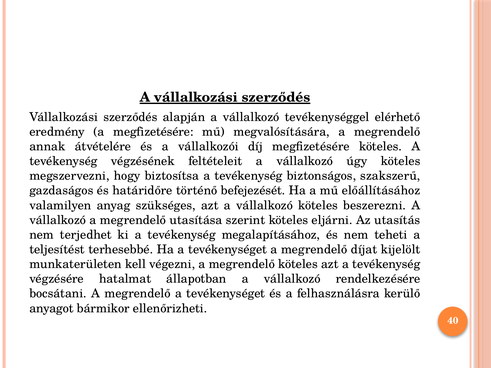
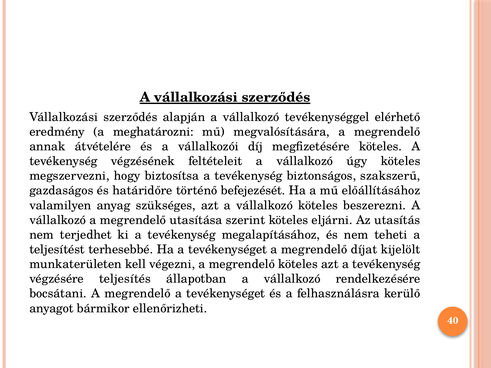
a megfizetésére: megfizetésére -> meghatározni (153, 132)
hatalmat: hatalmat -> teljesítés (125, 279)
